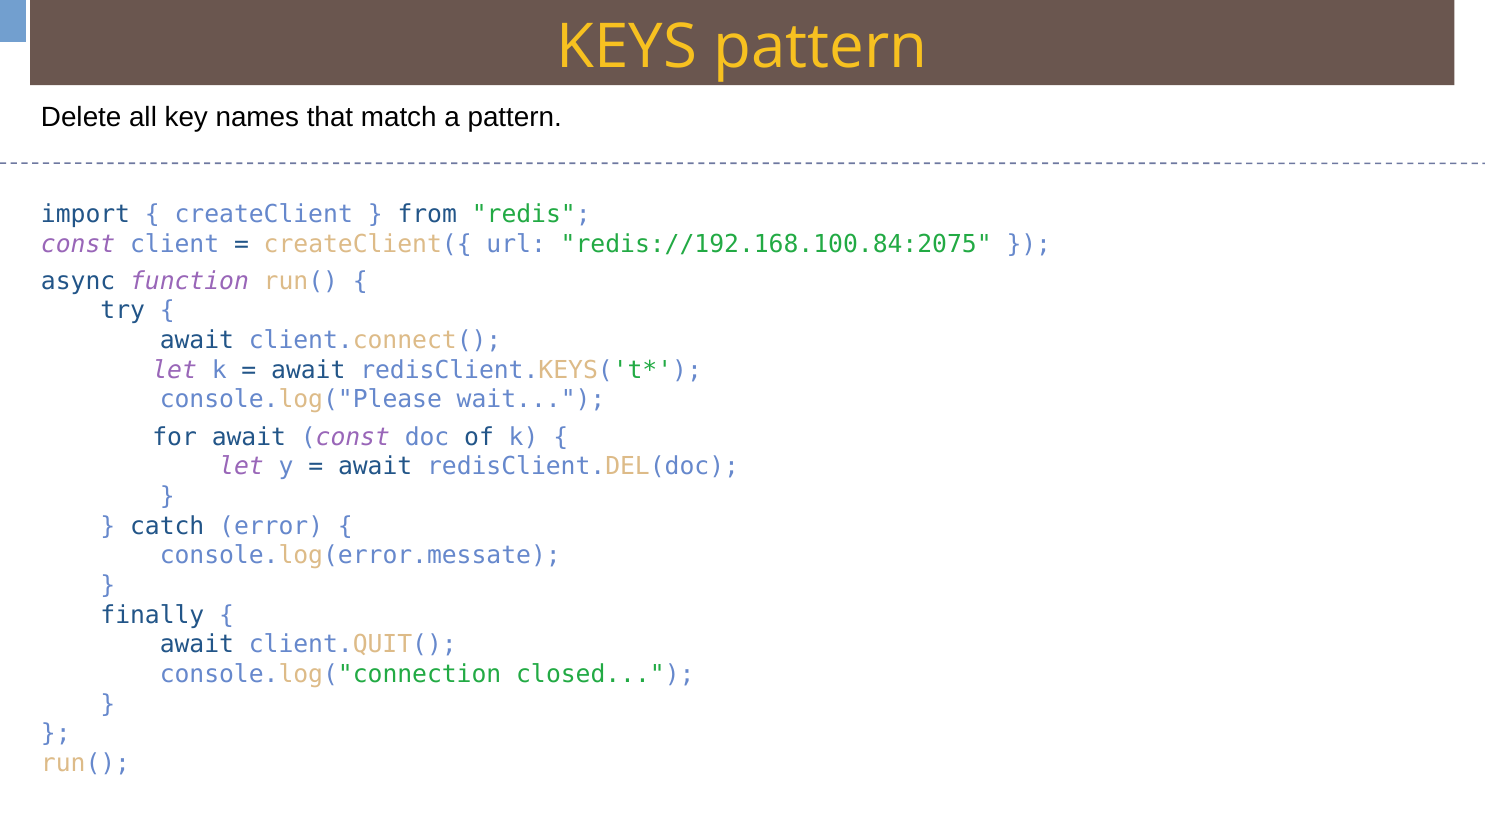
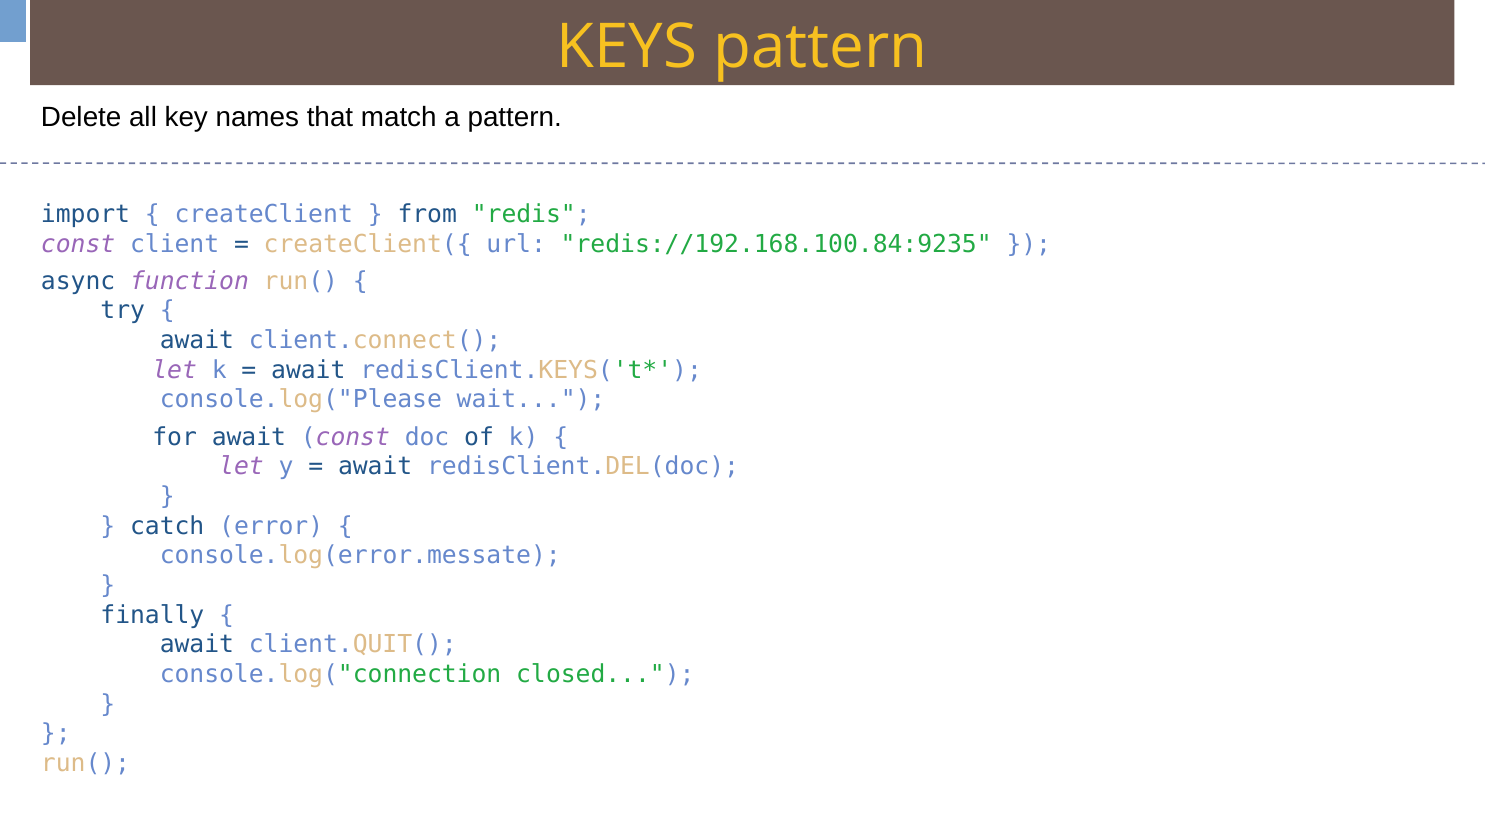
redis://192.168.100.84:2075: redis://192.168.100.84:2075 -> redis://192.168.100.84:9235 (776, 244)
